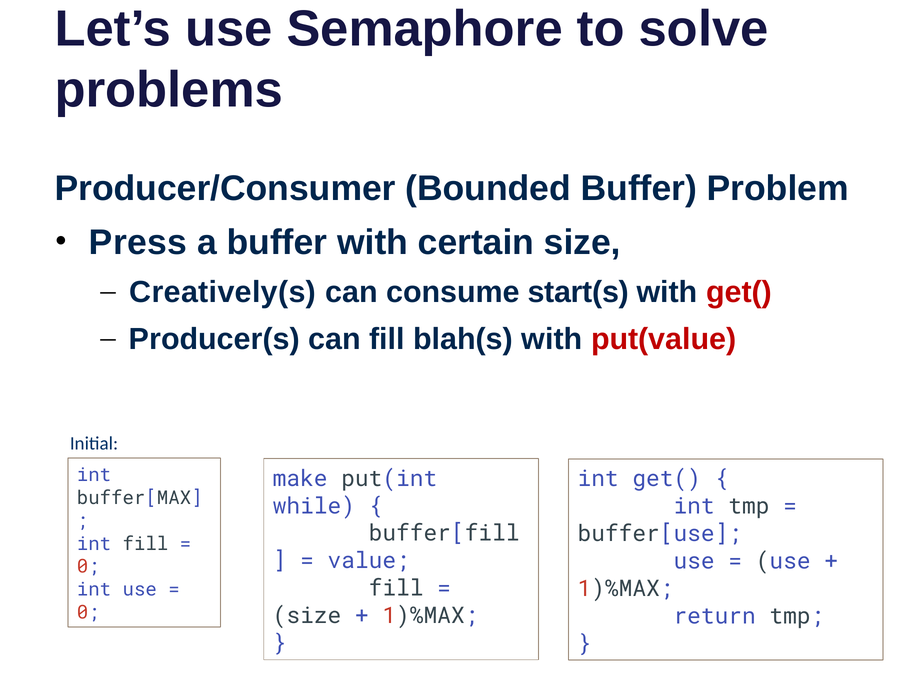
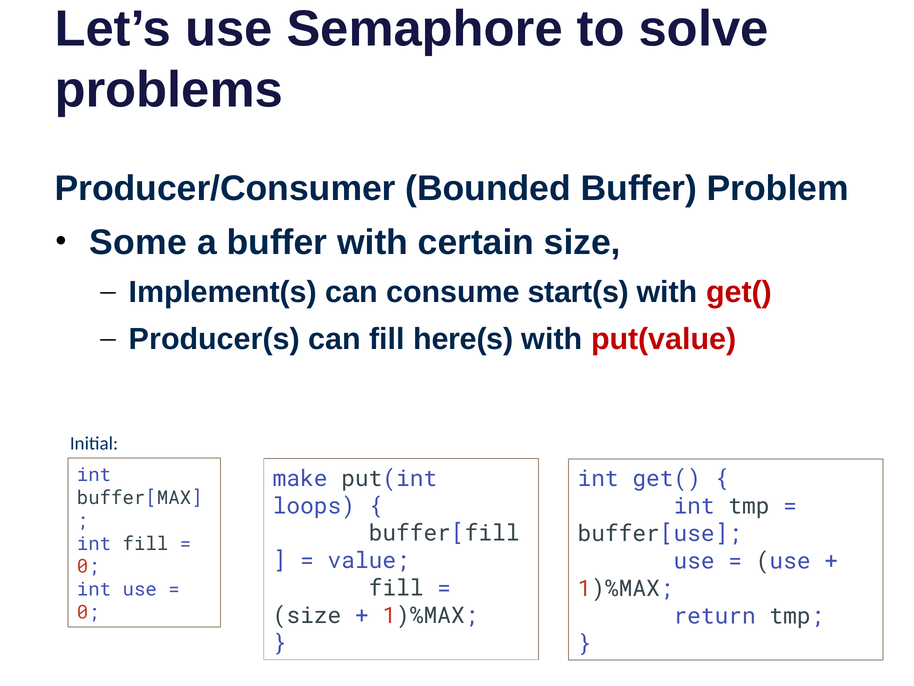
Press: Press -> Some (138, 243)
Creatively(s: Creatively(s -> Implement(s (223, 292)
blah(s: blah(s -> here(s (463, 339)
while: while -> loops (314, 506)
